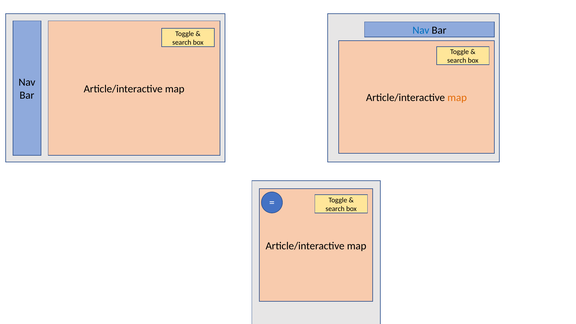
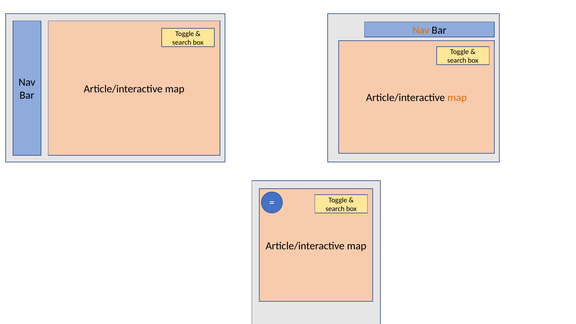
Nav colour: blue -> orange (421, 30)
